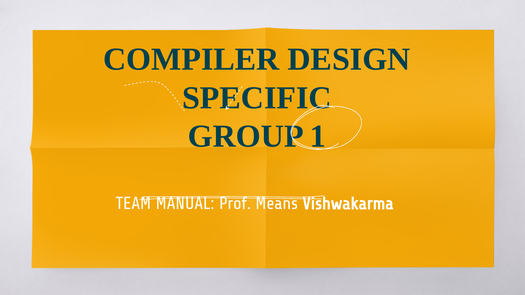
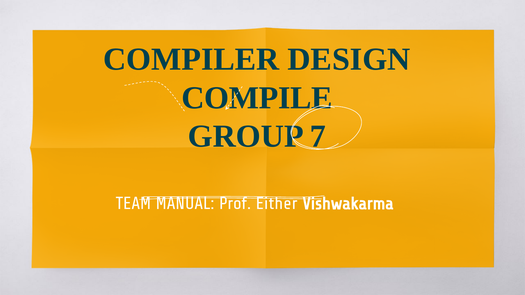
SPECIFIC: SPECIFIC -> COMPILE (257, 98)
1: 1 -> 7 (318, 136)
Means: Means -> Either (277, 204)
